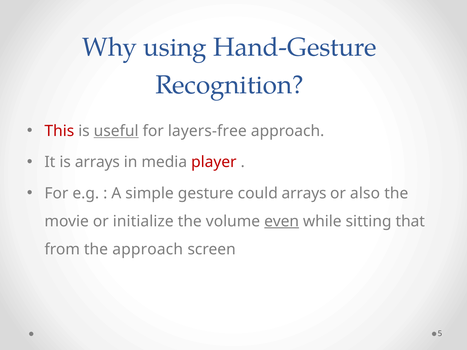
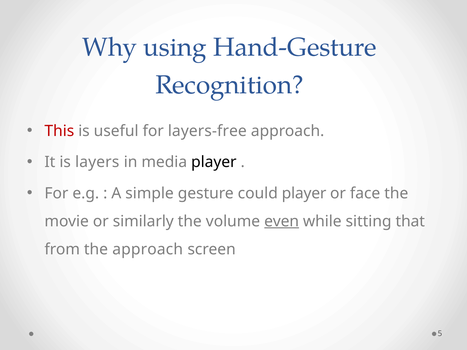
useful underline: present -> none (116, 131)
is arrays: arrays -> layers (97, 162)
player colour: red -> black (214, 162)
could arrays: arrays -> player (304, 193)
also: also -> face (365, 193)
initialize: initialize -> similarly (143, 221)
